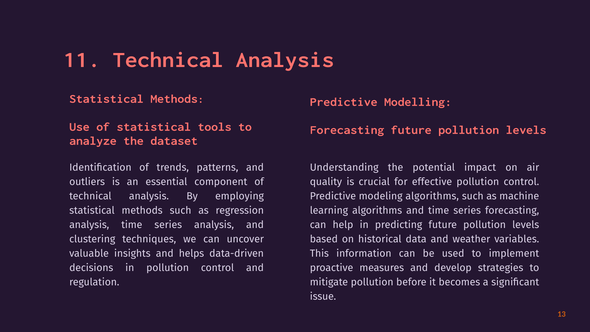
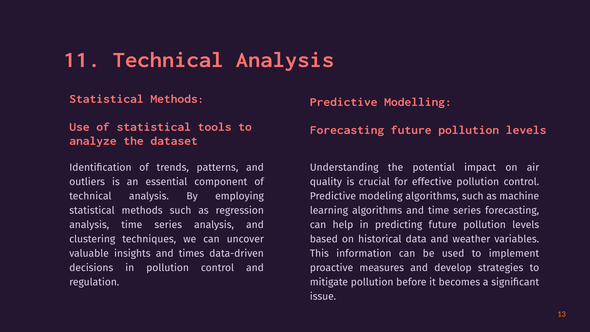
helps: helps -> times (192, 253)
